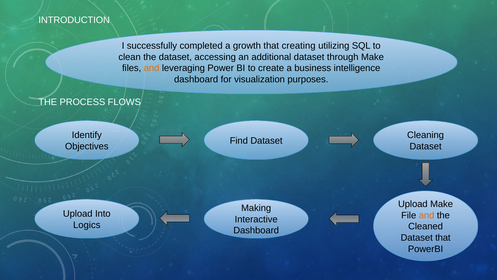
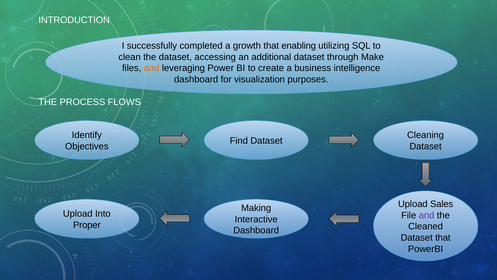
creating: creating -> enabling (299, 46)
Upload Make: Make -> Sales (442, 204)
and colour: orange -> purple (427, 215)
Logics: Logics -> Proper (87, 225)
